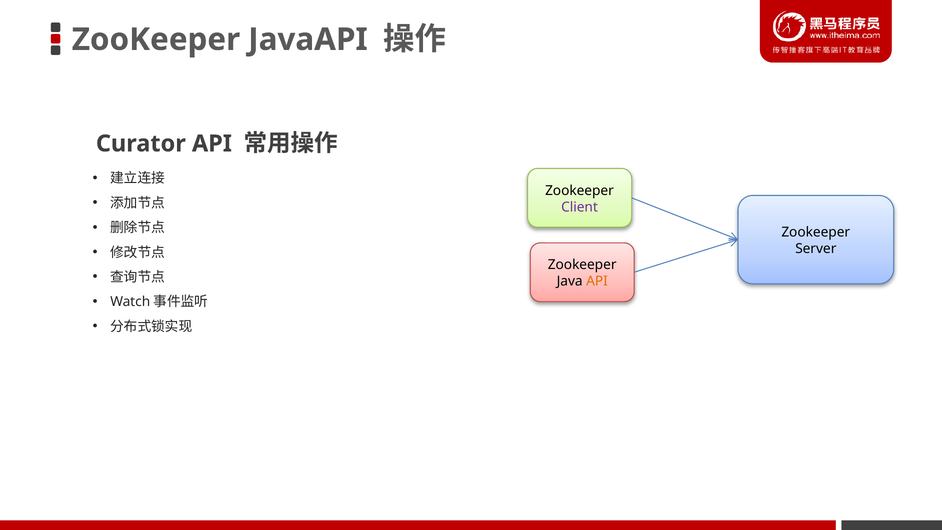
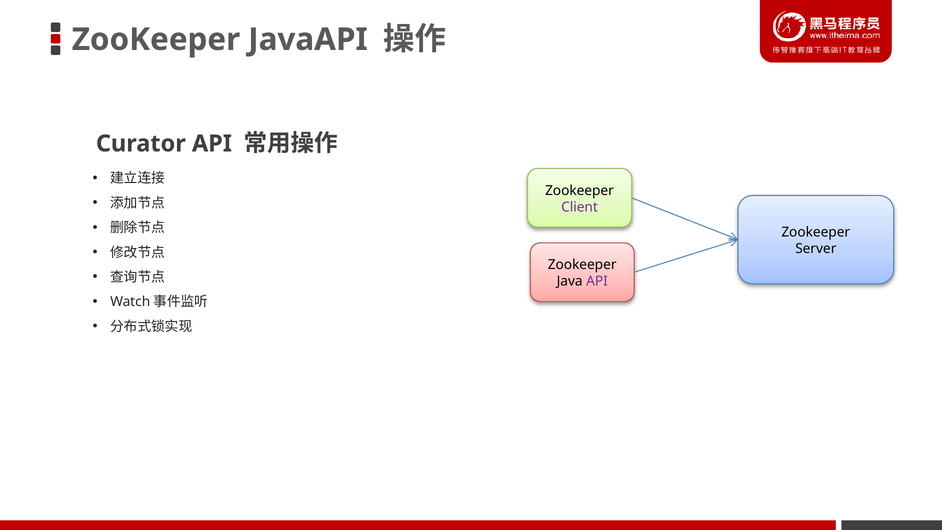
API colour: orange -> purple (597, 281)
